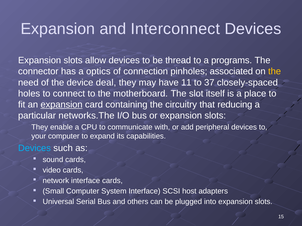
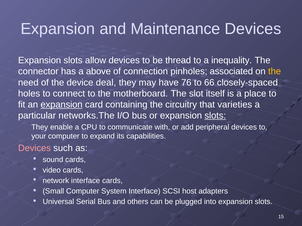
Interconnect: Interconnect -> Maintenance (175, 29)
programs: programs -> inequality (232, 61)
optics: optics -> above (98, 72)
11: 11 -> 76 (186, 83)
37: 37 -> 66 (209, 83)
reducing: reducing -> varieties (235, 105)
slots underline: none -> present (215, 116)
Devices colour: light blue -> pink (34, 148)
